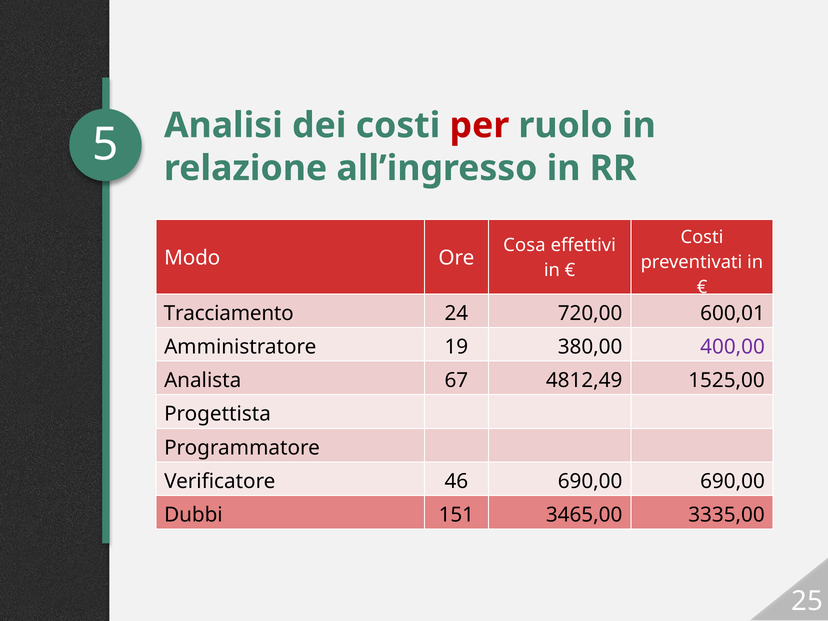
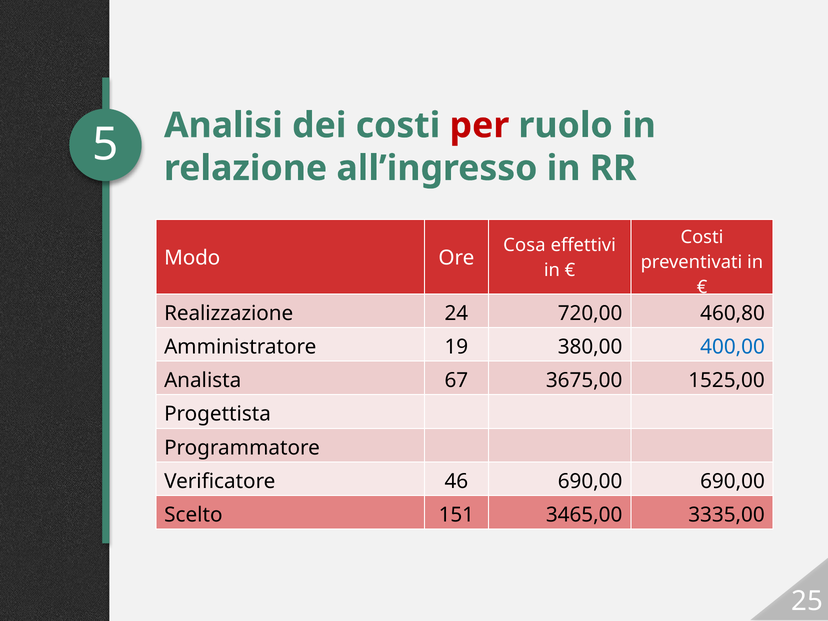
Tracciamento: Tracciamento -> Realizzazione (229, 313)
600,01: 600,01 -> 460,80 (733, 313)
400,00 colour: purple -> blue (733, 347)
4812,49: 4812,49 -> 3675,00 (584, 381)
Dubbi: Dubbi -> Scelto (193, 515)
